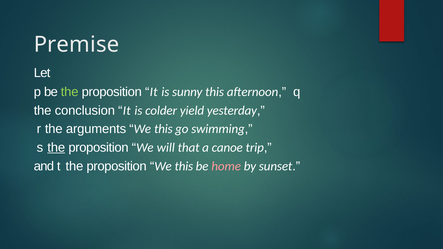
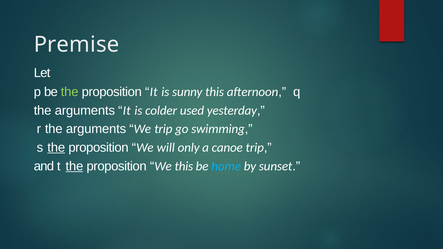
conclusion: conclusion -> arguments (85, 111)
yield: yield -> used (192, 111)
this: this -> trip (163, 129)
that: that -> only (189, 148)
the underline: none -> present (74, 166)
home colour: pink -> light blue (226, 166)
